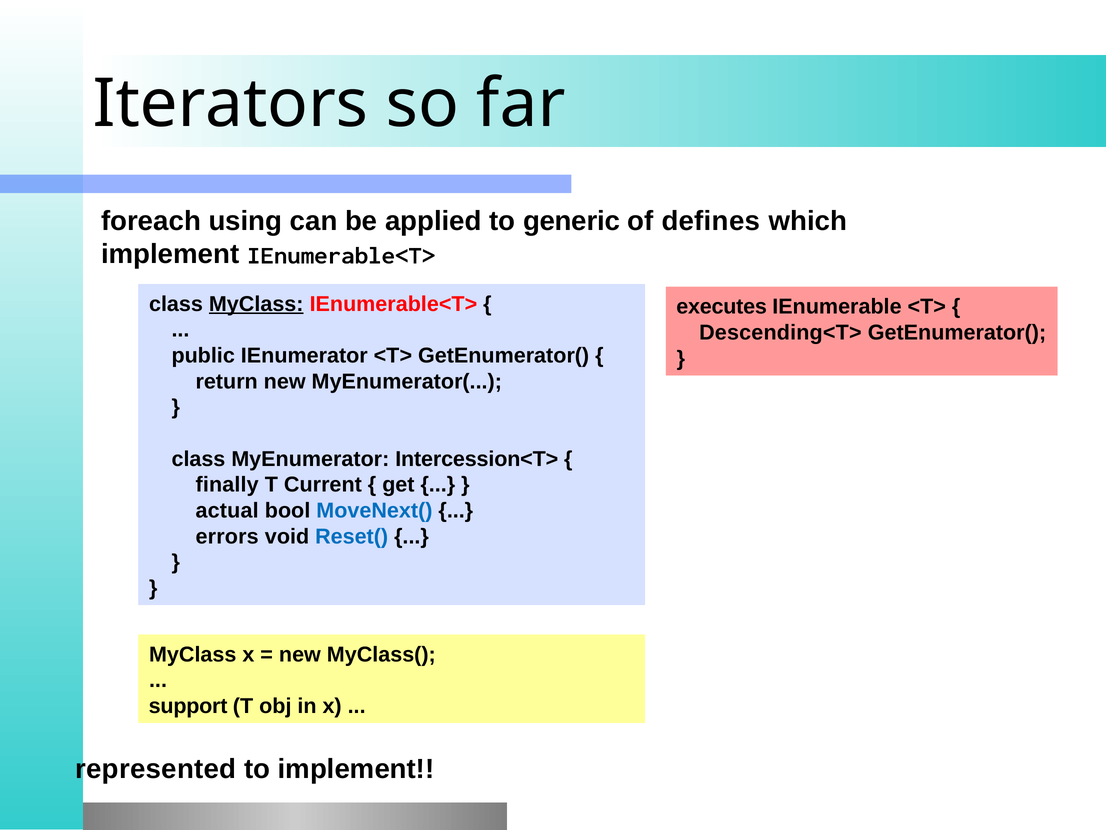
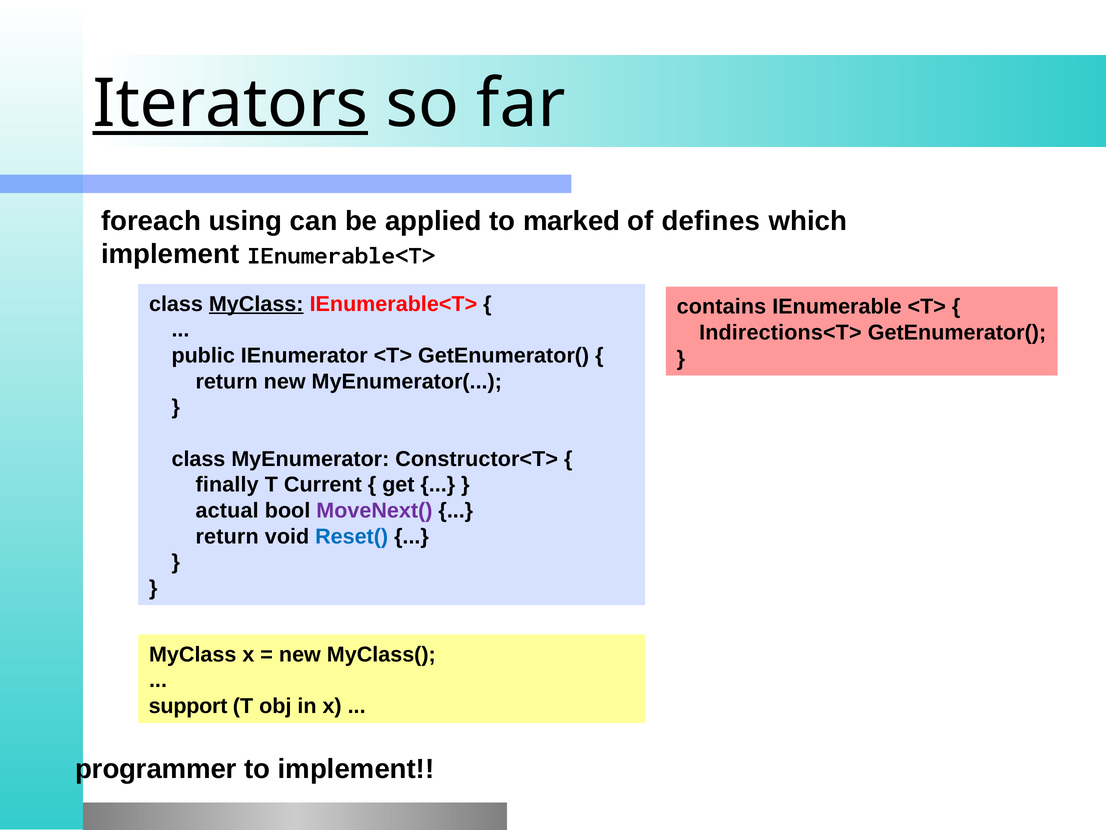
Iterators underline: none -> present (231, 104)
generic: generic -> marked (572, 221)
executes: executes -> contains (721, 307)
Descending<T>: Descending<T> -> Indirections<T> (780, 332)
Intercession<T>: Intercession<T> -> Constructor<T> (477, 459)
MoveNext( colour: blue -> purple (374, 510)
errors: errors -> return (227, 536)
represented: represented -> programmer (156, 769)
